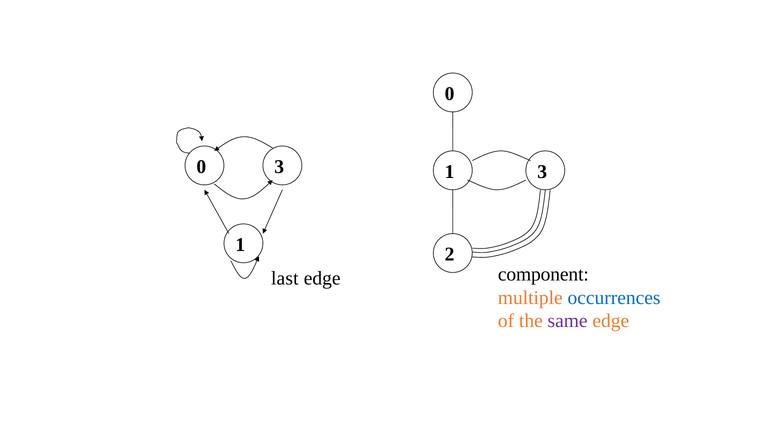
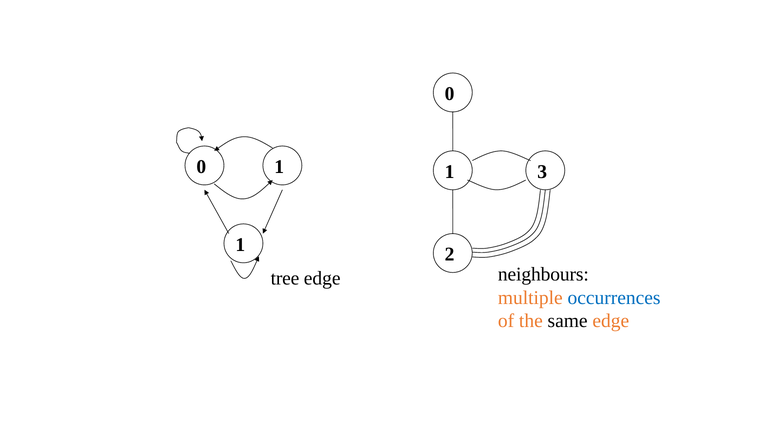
3: 3 -> 1 (279, 167)
last: last -> tree (285, 279)
component: component -> neighbours (543, 274)
same colour: purple -> black (568, 321)
